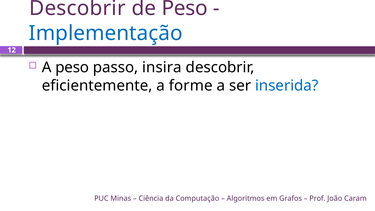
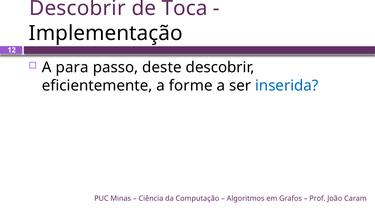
de Peso: Peso -> Toca (185, 8)
Implementação colour: blue -> black (106, 33)
A peso: peso -> para (72, 67)
insira: insira -> deste (162, 67)
